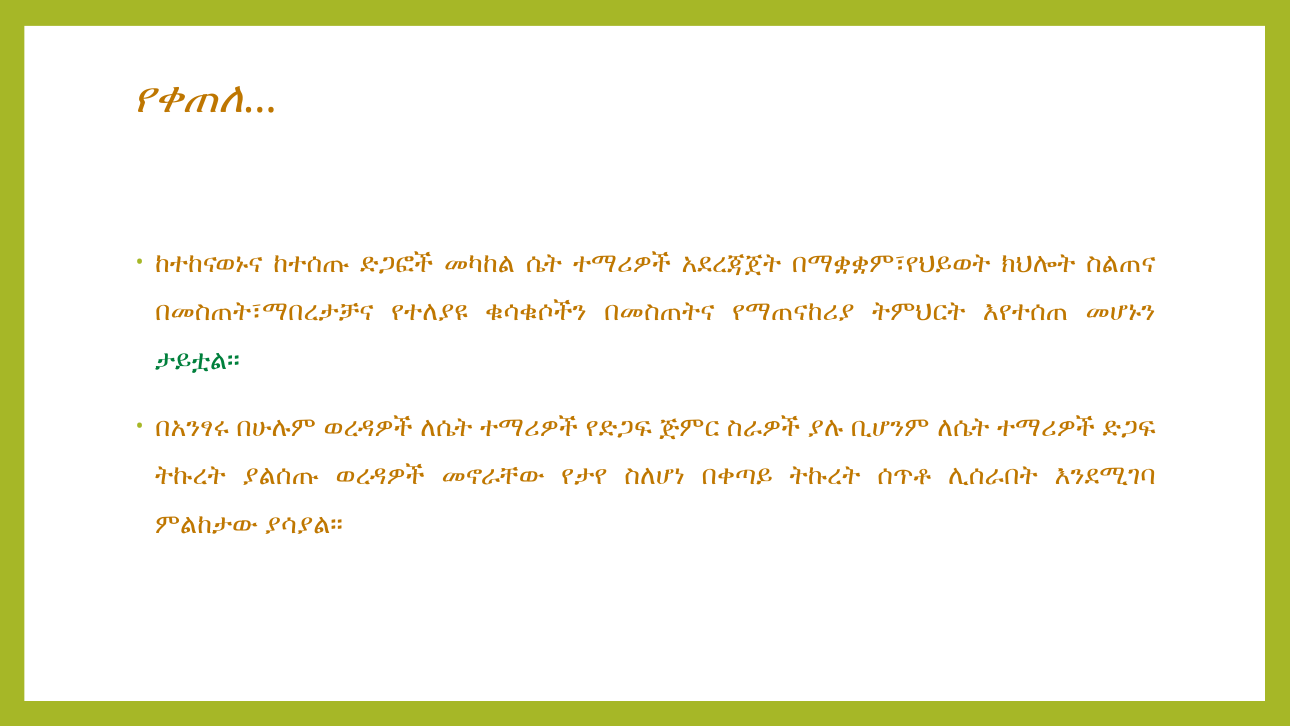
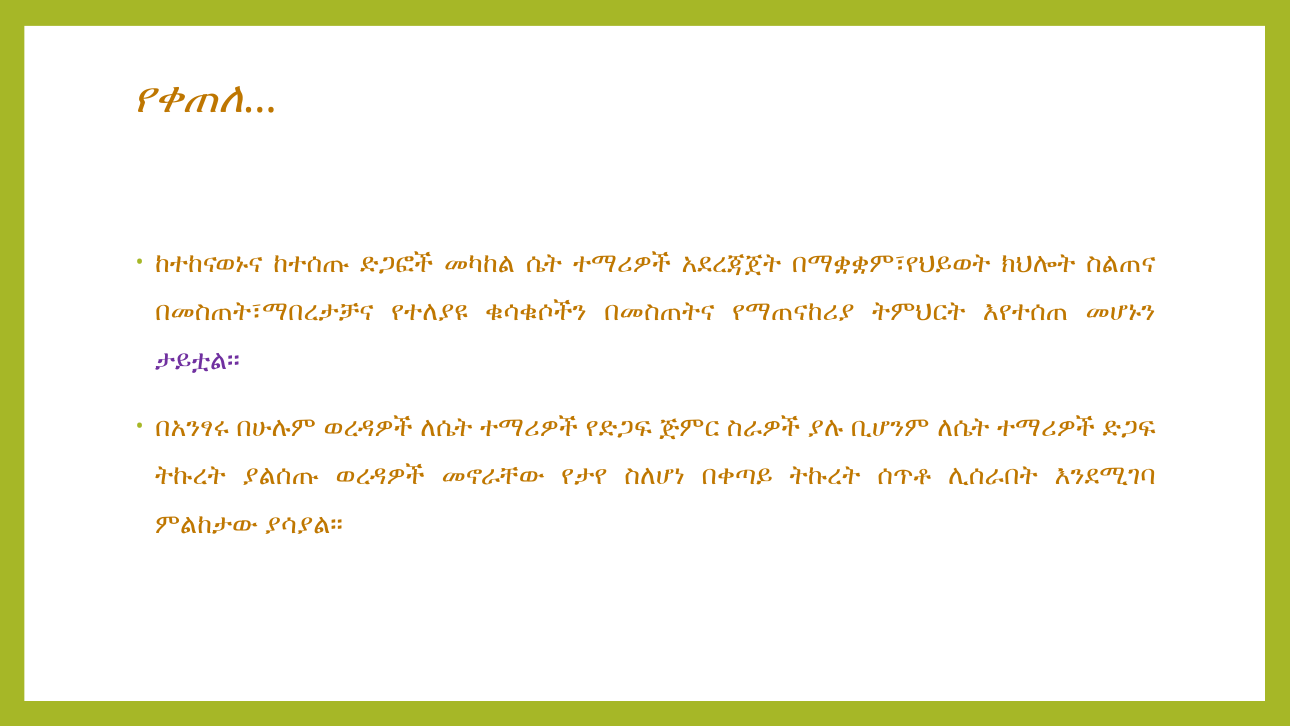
ታይቷል፡፡ colour: green -> purple (197, 360)
